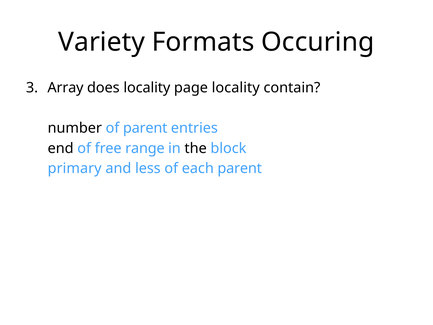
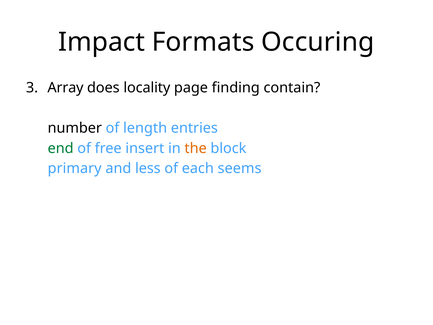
Variety: Variety -> Impact (102, 42)
page locality: locality -> finding (236, 88)
of parent: parent -> length (145, 128)
end colour: black -> green (61, 148)
range: range -> insert (145, 148)
the colour: black -> orange (196, 148)
each parent: parent -> seems (240, 168)
